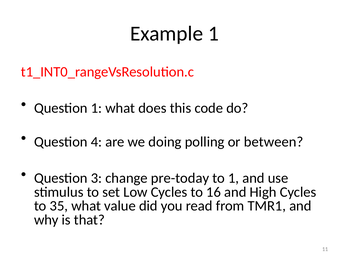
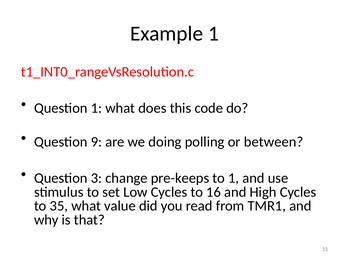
4: 4 -> 9 (96, 142)
pre-today: pre-today -> pre-keeps (180, 179)
